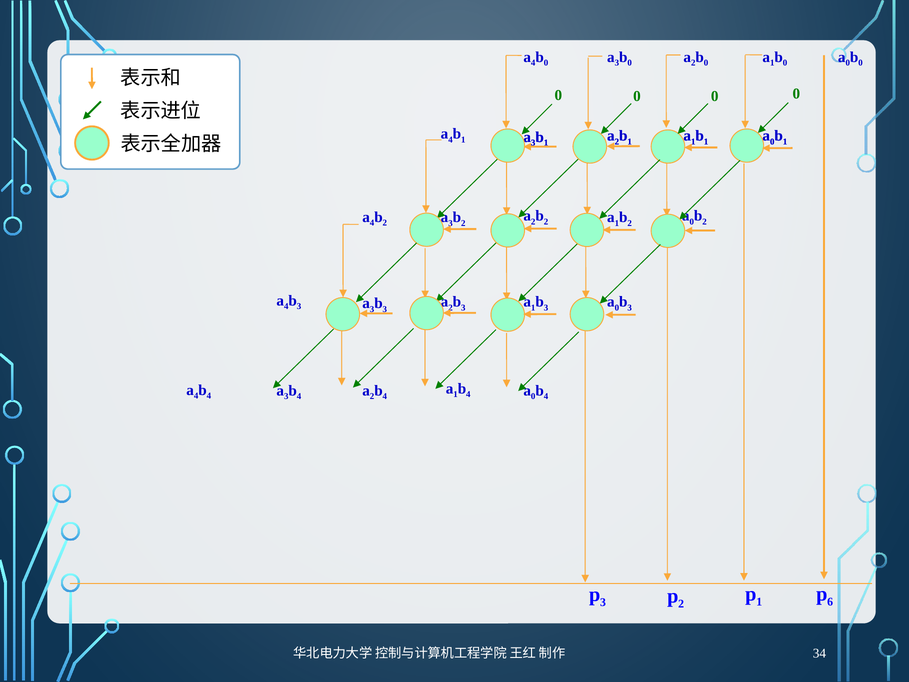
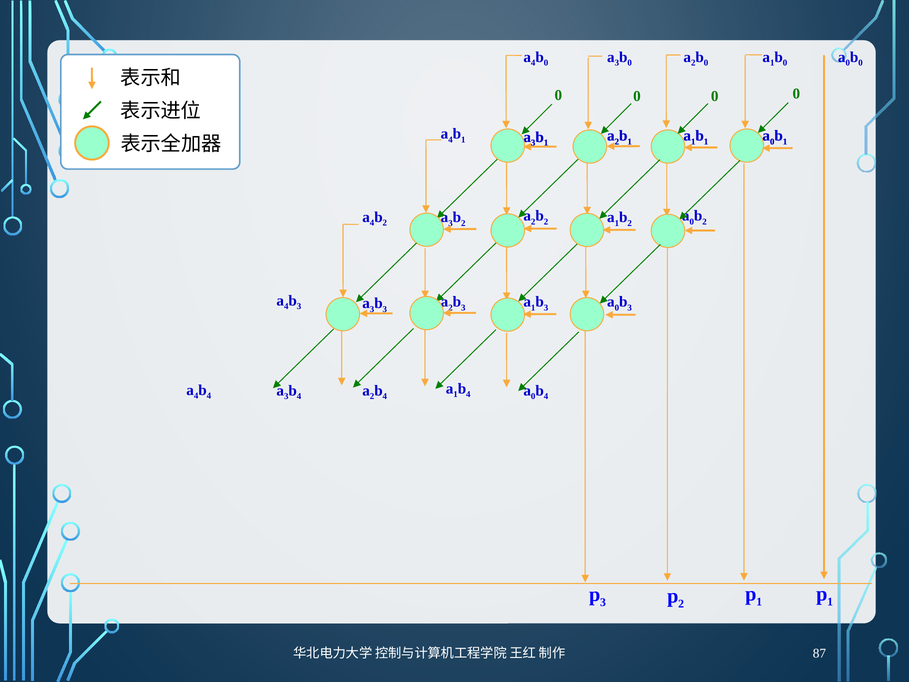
6: 6 -> 1 (830, 602)
34: 34 -> 87 (819, 653)
